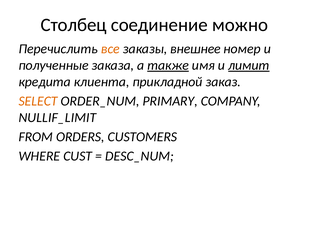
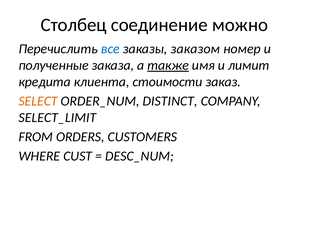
все colour: orange -> blue (110, 49)
внешнее: внешнее -> заказом (195, 49)
лимит underline: present -> none (249, 65)
прикладной: прикладной -> стоимости (168, 82)
PRIMARY: PRIMARY -> DISTINCT (170, 101)
NULLIF_LIMIT: NULLIF_LIMIT -> SELECT_LIMIT (57, 117)
